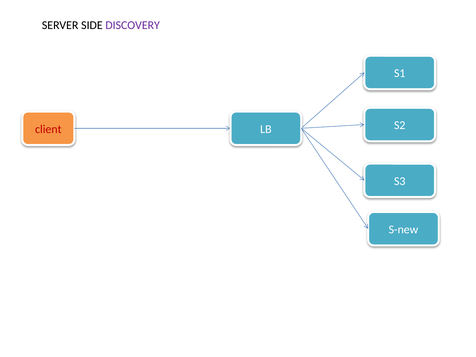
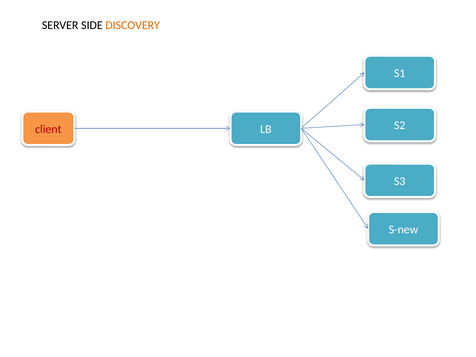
DISCOVERY colour: purple -> orange (133, 25)
